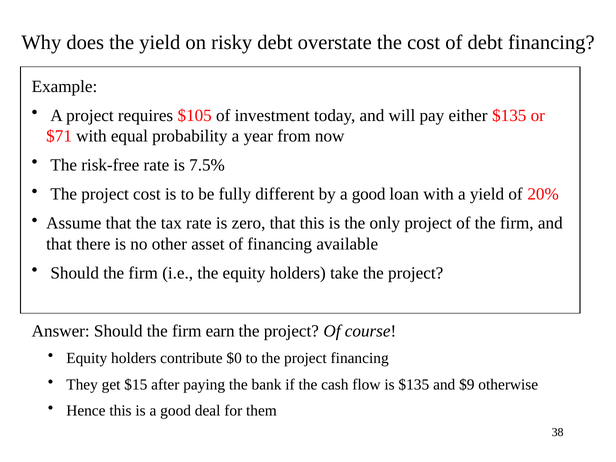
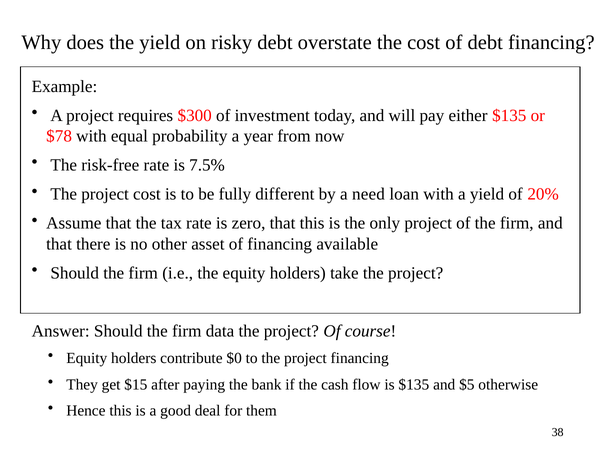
$105: $105 -> $300 (195, 115)
$71: $71 -> $78 (59, 136)
by a good: good -> need (369, 194)
earn: earn -> data (220, 331)
$9: $9 -> $5 (467, 384)
